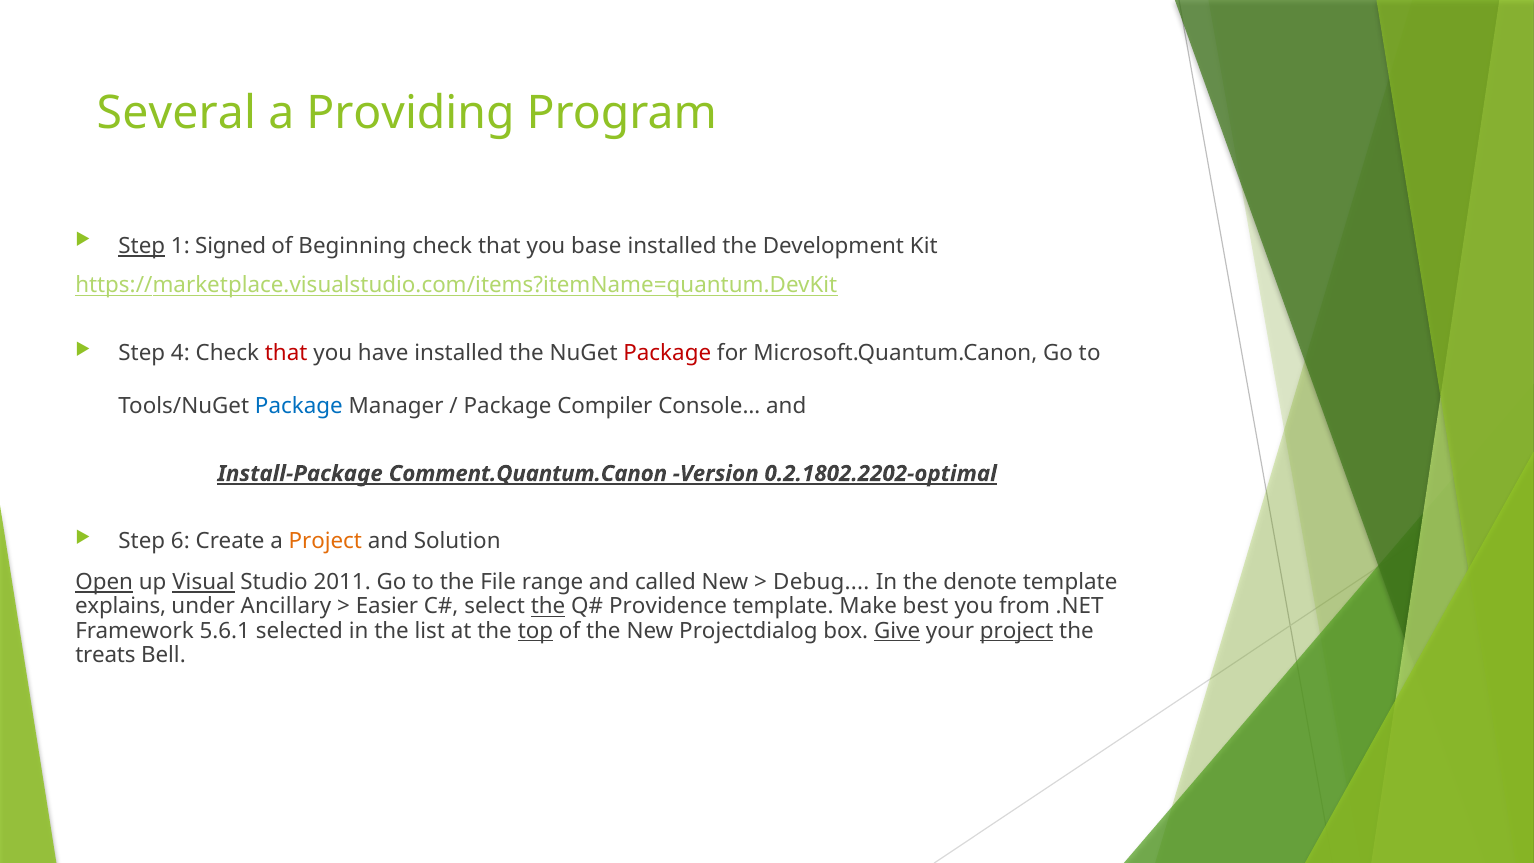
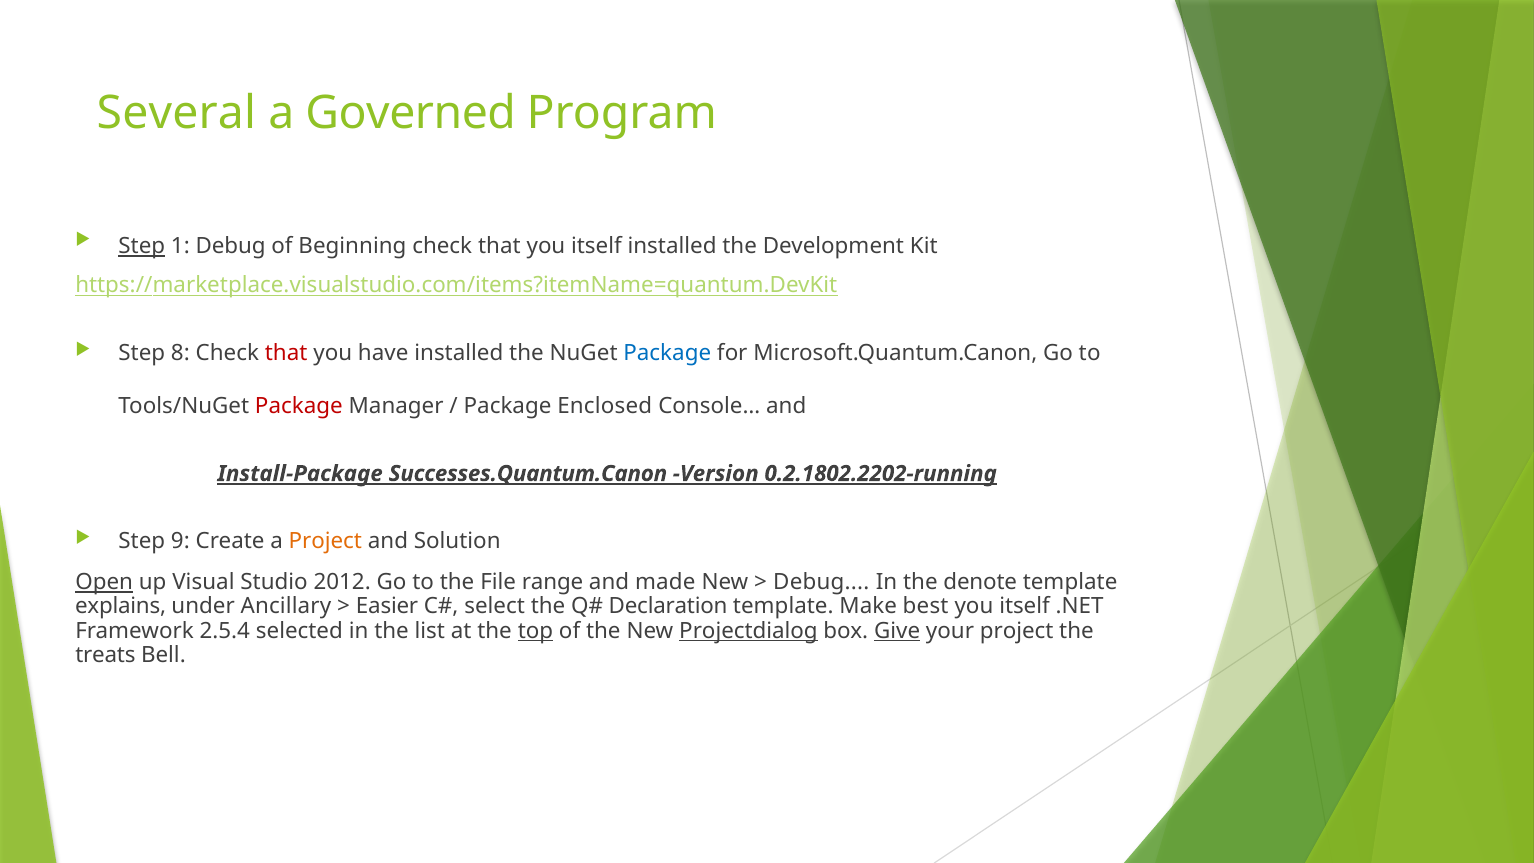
Providing: Providing -> Governed (411, 113)
1 Signed: Signed -> Debug (231, 246)
that you base: base -> itself (596, 246)
4: 4 -> 8 (180, 353)
Package colour: red -> blue (667, 353)
Package colour: blue -> red (299, 406)
Compiler: Compiler -> Enclosed (605, 406)
Comment.Quantum.Canon: Comment.Quantum.Canon -> Successes.Quantum.Canon (528, 474)
0.2.1802.2202-optimal: 0.2.1802.2202-optimal -> 0.2.1802.2202-running (881, 474)
6: 6 -> 9 (180, 541)
Visual underline: present -> none (203, 582)
2011: 2011 -> 2012 (342, 582)
called: called -> made (665, 582)
the underline: present -> none (548, 606)
Providence: Providence -> Declaration (668, 606)
from: from -> itself (1024, 606)
5.6.1: 5.6.1 -> 2.5.4 (225, 631)
Projectdialog underline: none -> present (748, 631)
project underline: present -> none (1017, 631)
